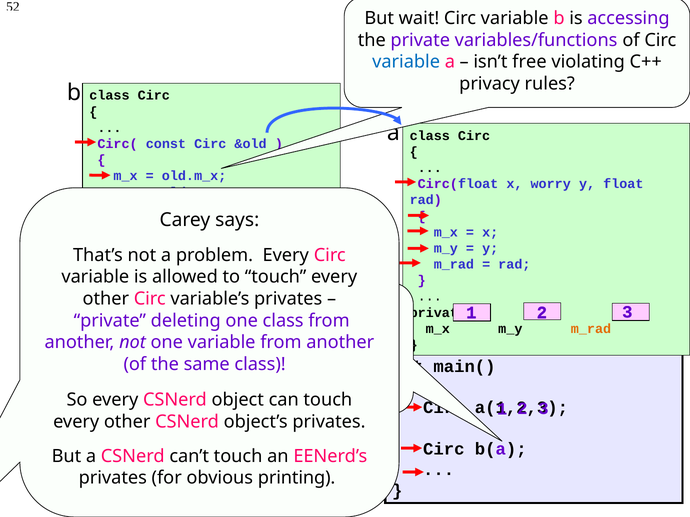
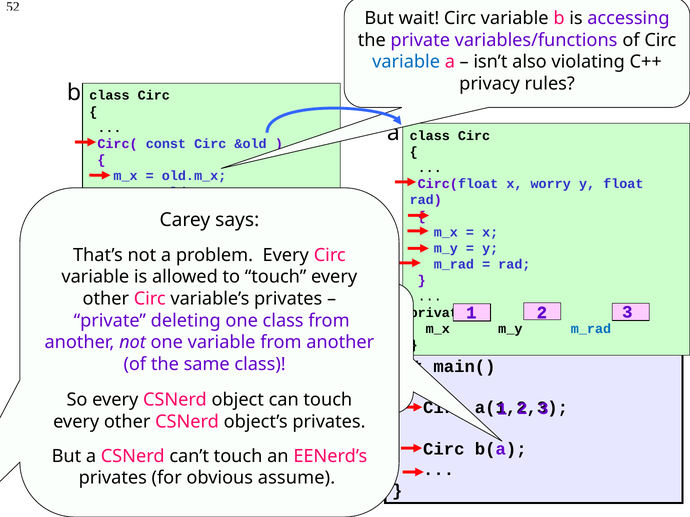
free: free -> also (529, 62)
m_rad colour: orange -> blue (591, 329)
printing: printing -> assume (296, 478)
